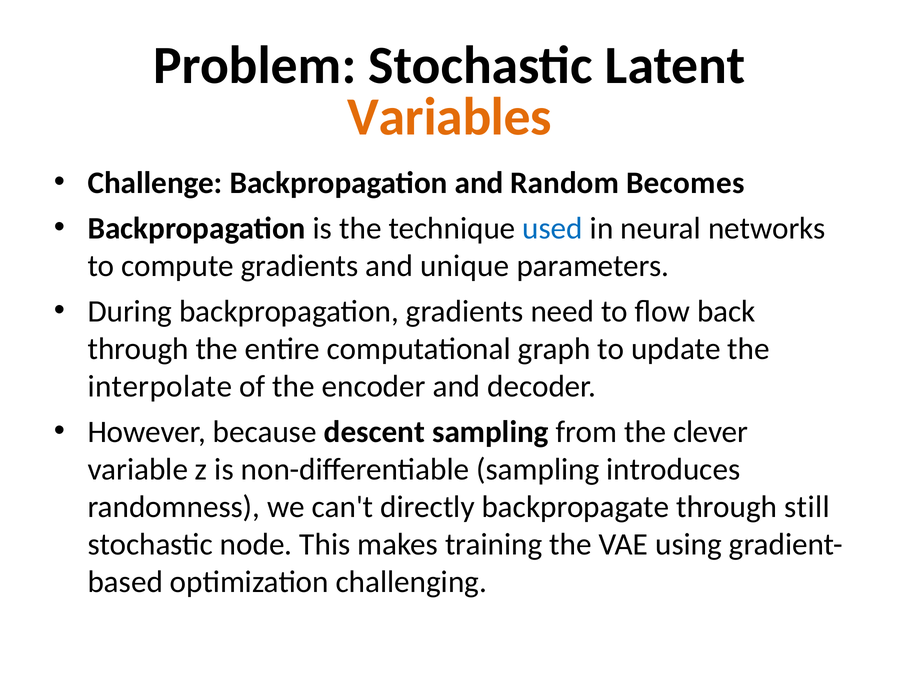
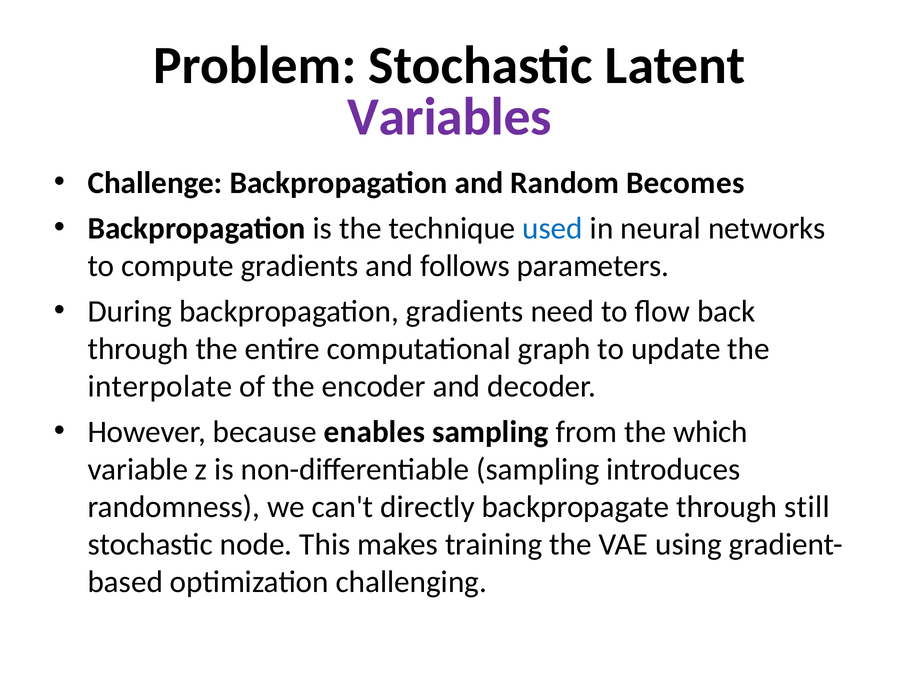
Variables colour: orange -> purple (450, 117)
unique: unique -> follows (465, 266)
descent: descent -> enables (374, 431)
clever: clever -> which (711, 431)
